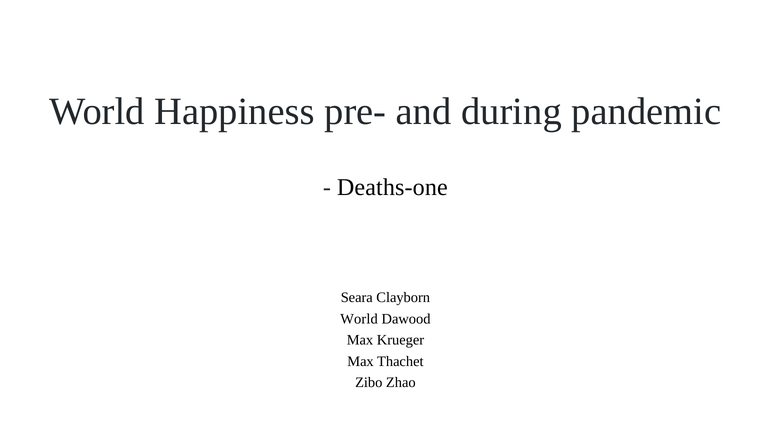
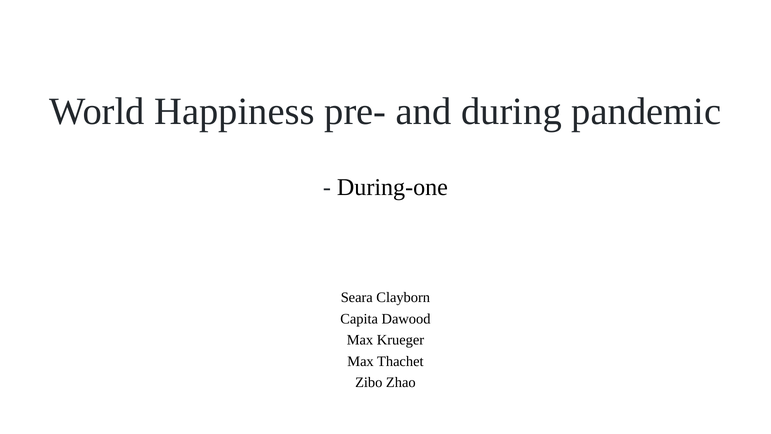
Deaths-one: Deaths-one -> During-one (392, 187)
World: World -> Capita (359, 319)
